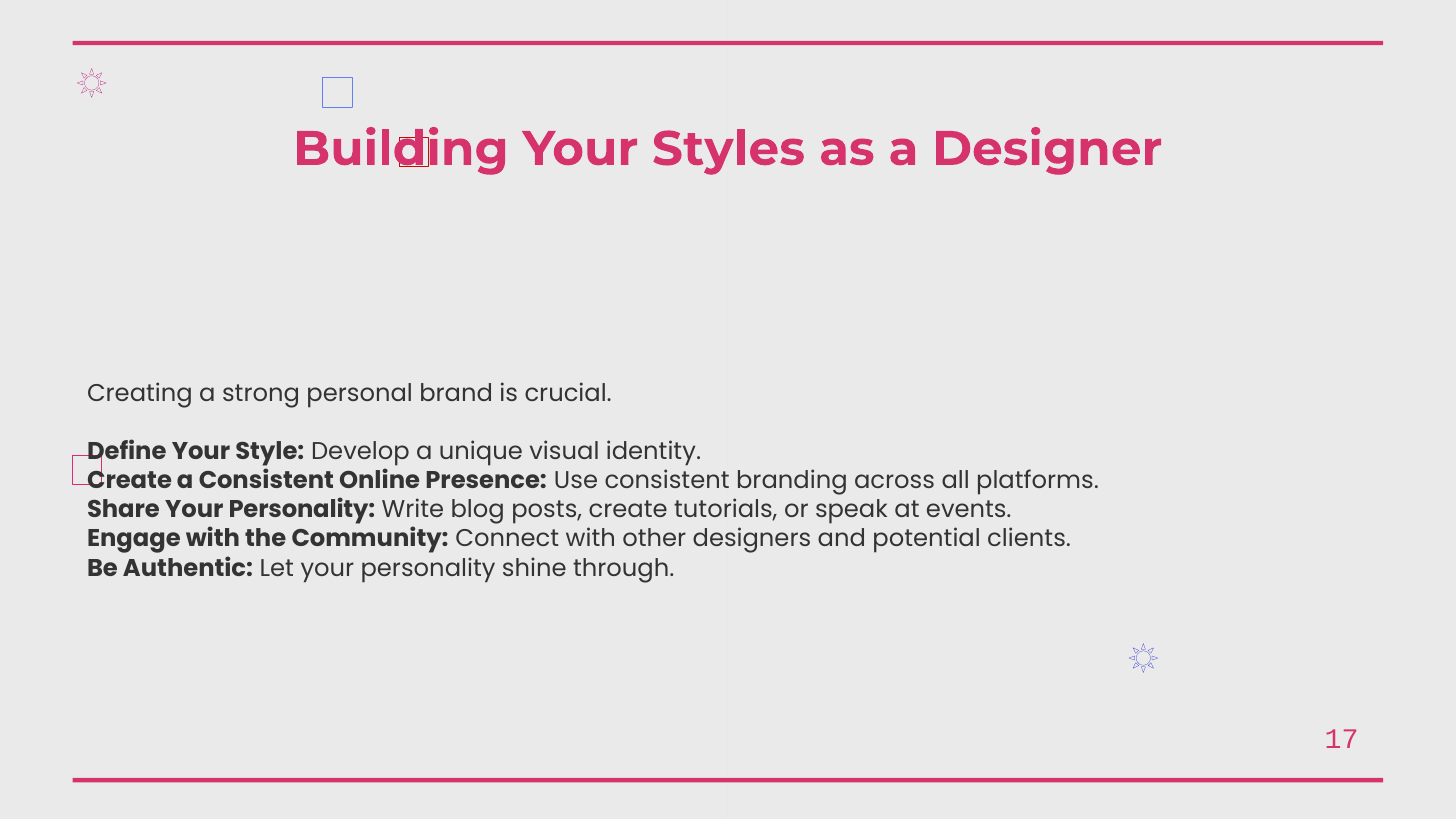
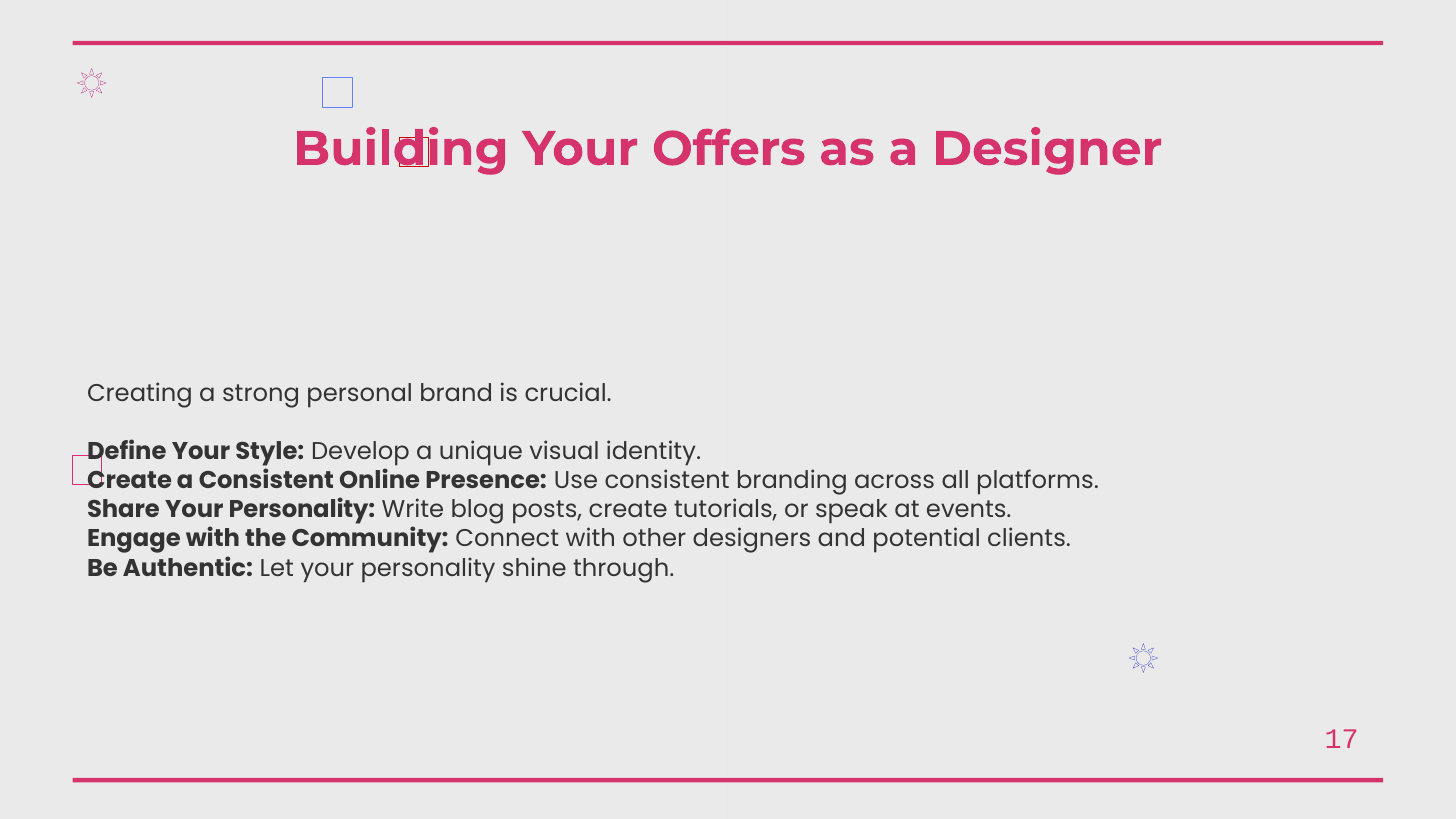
Styles: Styles -> Offers (729, 149)
